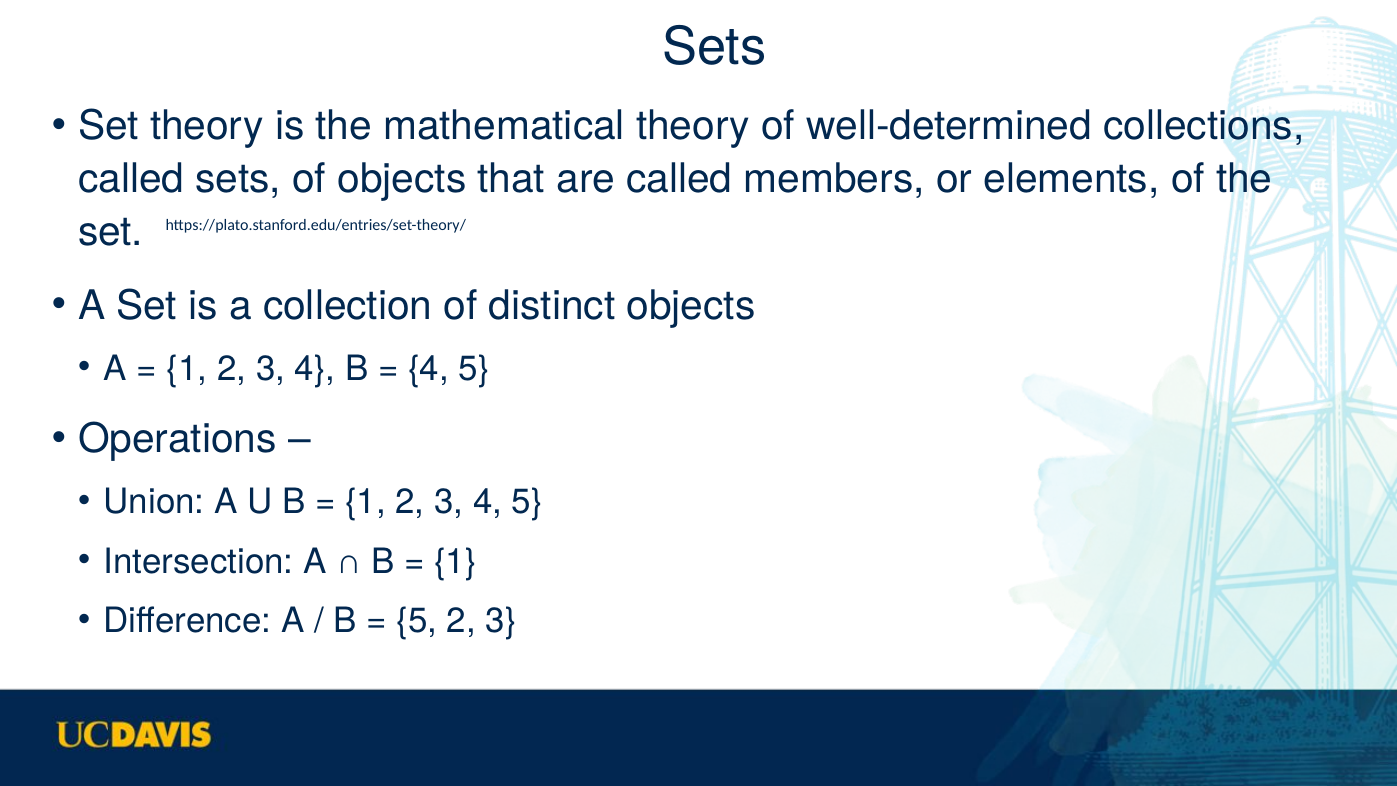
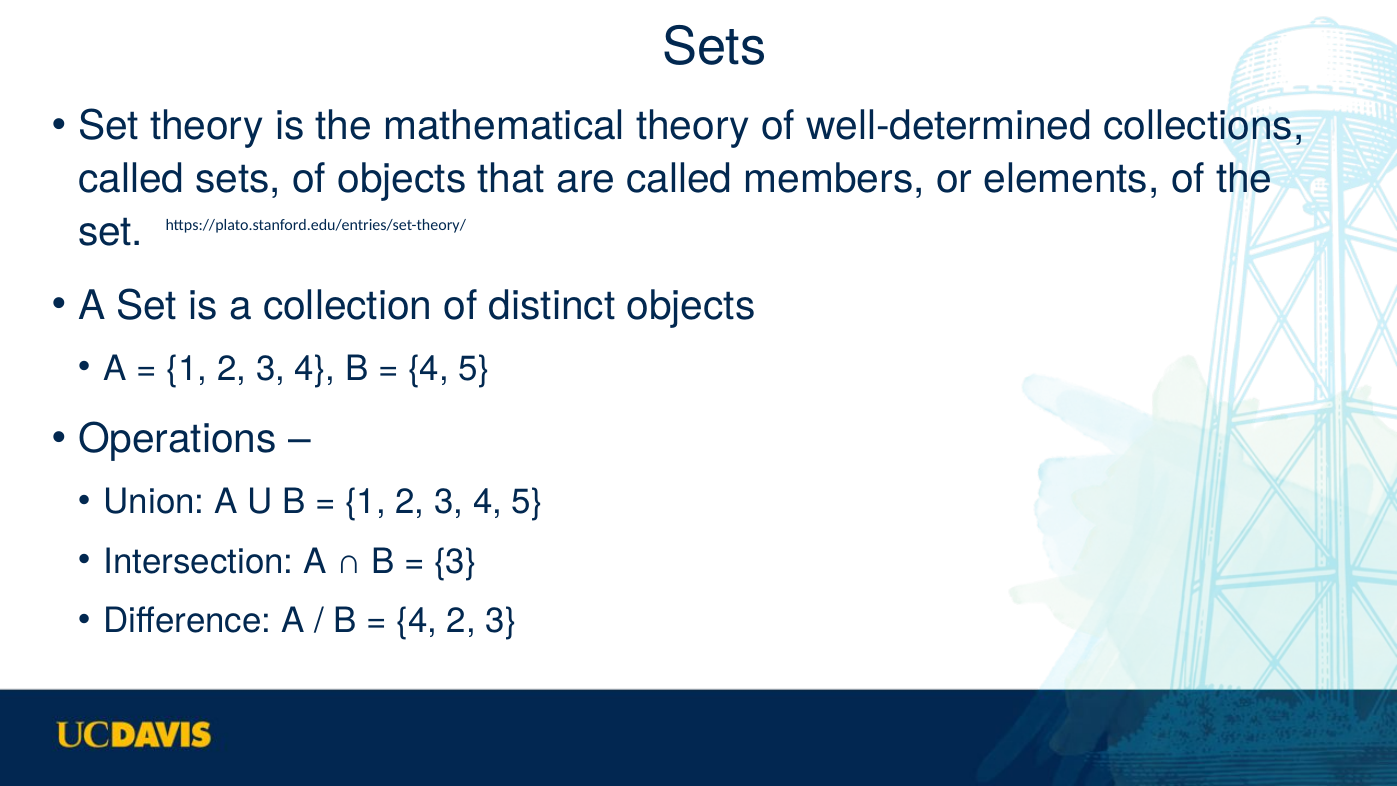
1: 1 -> 3 (455, 561)
5: 5 -> 4 (417, 621)
